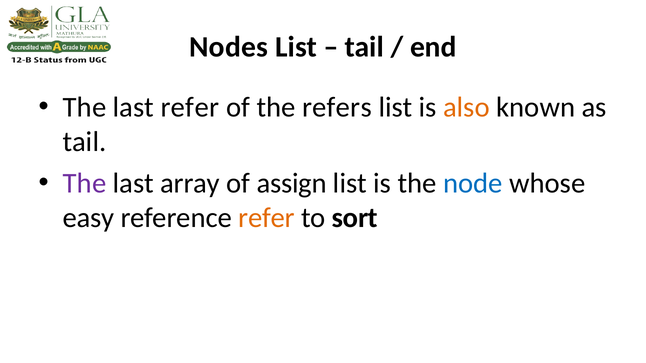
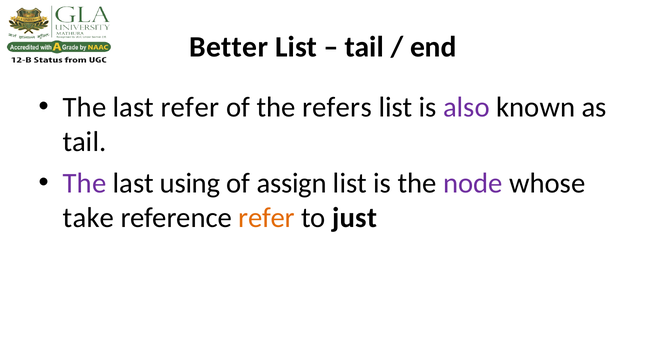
Nodes: Nodes -> Better (229, 47)
also colour: orange -> purple (466, 107)
array: array -> using (190, 183)
node colour: blue -> purple (473, 183)
easy: easy -> take (88, 218)
sort: sort -> just (355, 218)
